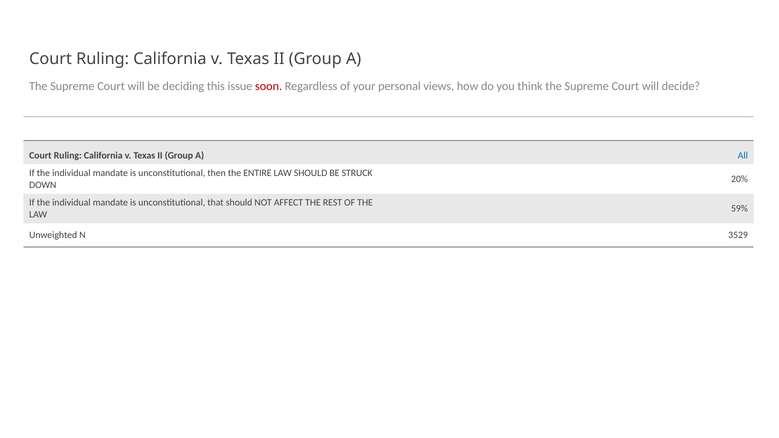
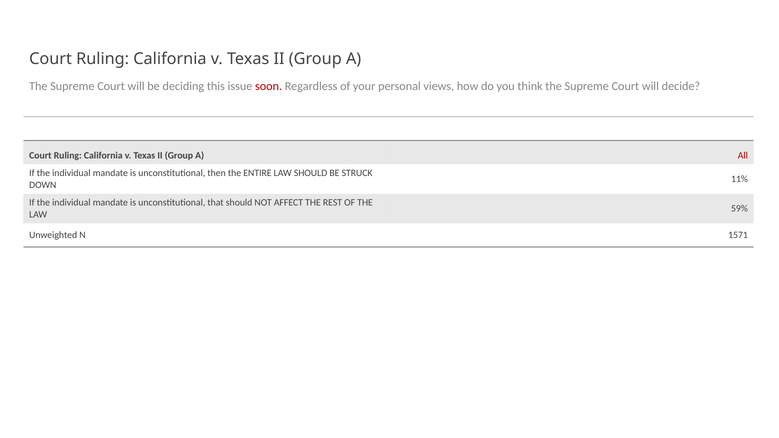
All colour: blue -> red (743, 155)
20%: 20% -> 11% (740, 179)
3529: 3529 -> 1571 (738, 235)
